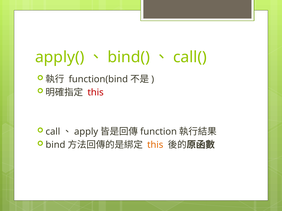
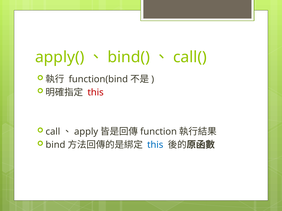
this colour: orange -> blue (155, 145)
